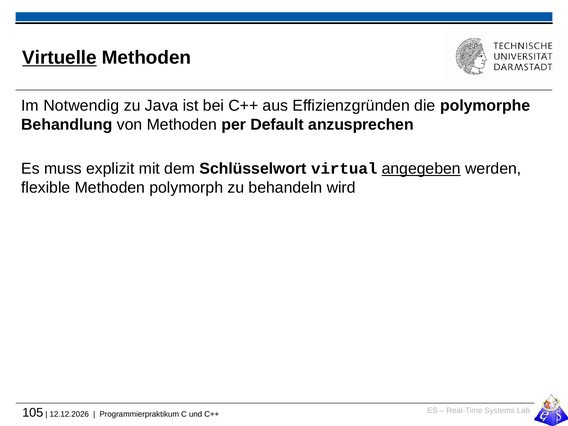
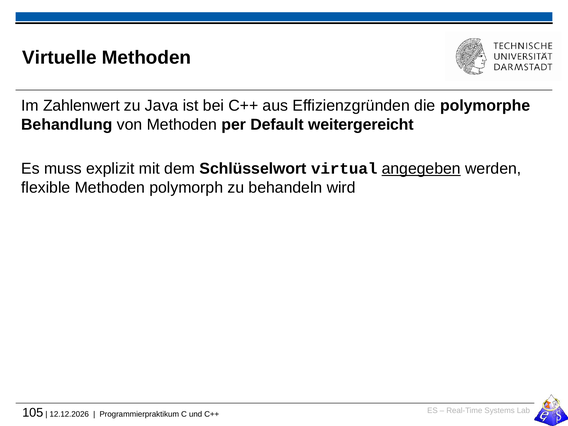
Virtuelle underline: present -> none (59, 58)
Notwendig: Notwendig -> Zahlenwert (81, 106)
anzusprechen: anzusprechen -> weitergereicht (361, 125)
